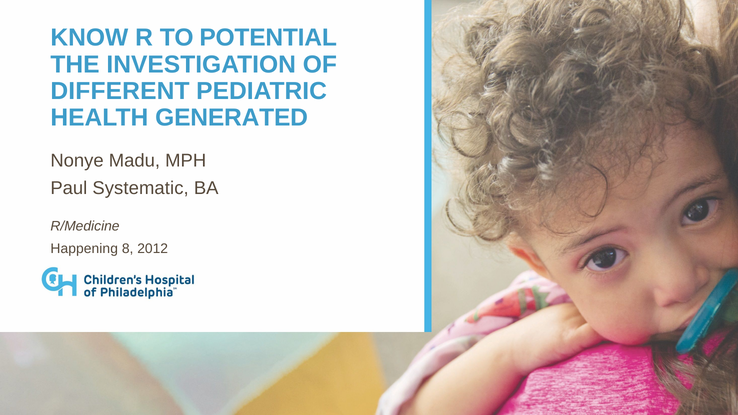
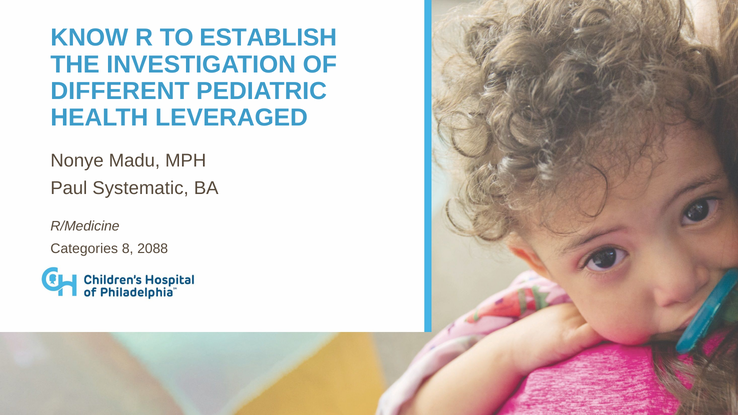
POTENTIAL: POTENTIAL -> ESTABLISH (268, 38)
GENERATED: GENERATED -> LEVERAGED (232, 118)
Happening: Happening -> Categories (84, 249)
2012: 2012 -> 2088 (153, 249)
